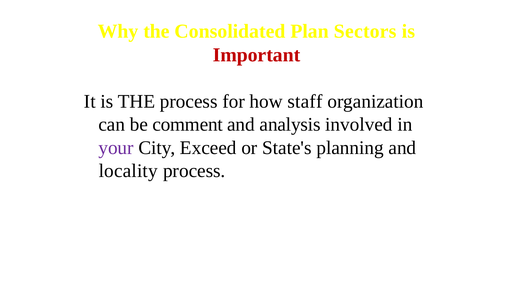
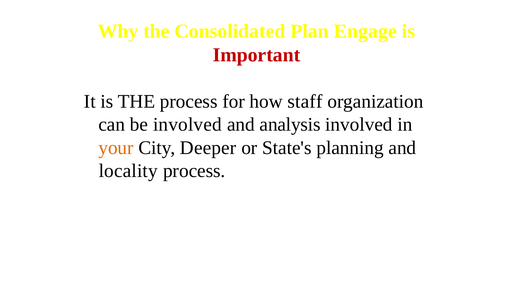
Sectors: Sectors -> Engage (365, 31)
be comment: comment -> involved (187, 124)
your colour: purple -> orange (116, 148)
Exceed: Exceed -> Deeper (208, 148)
